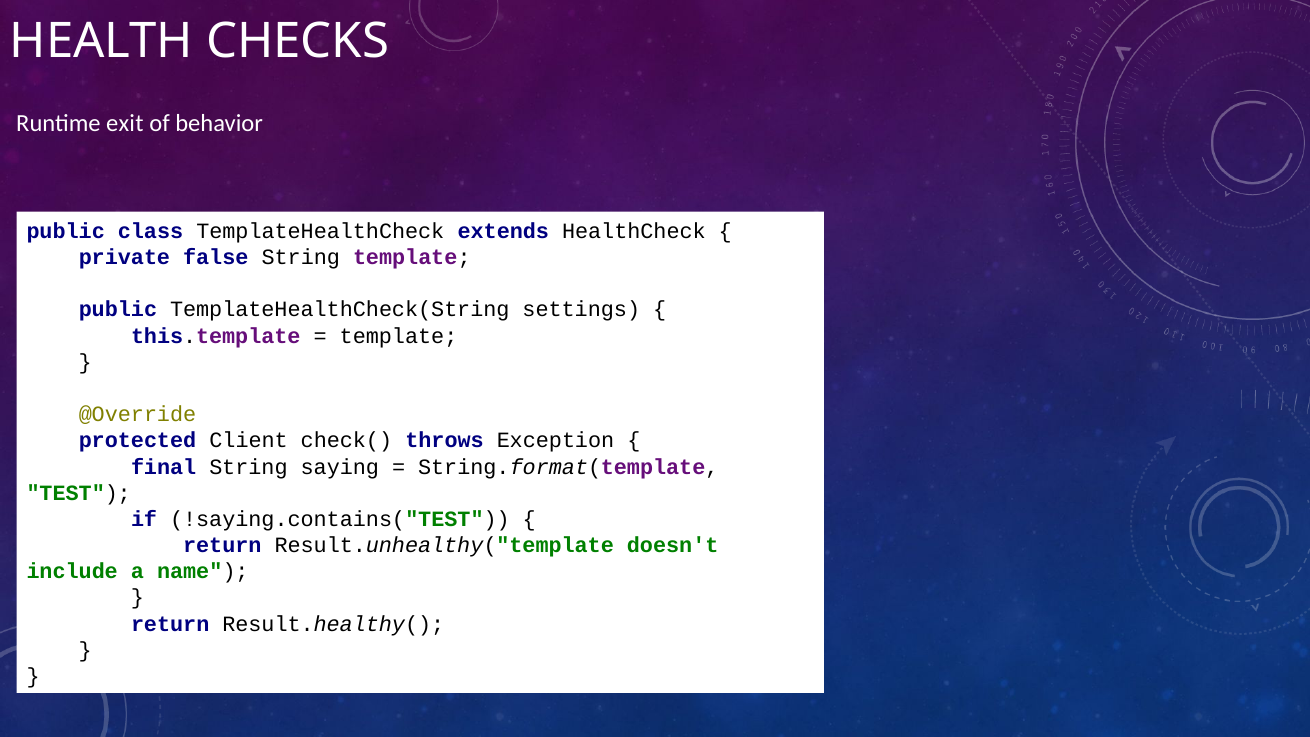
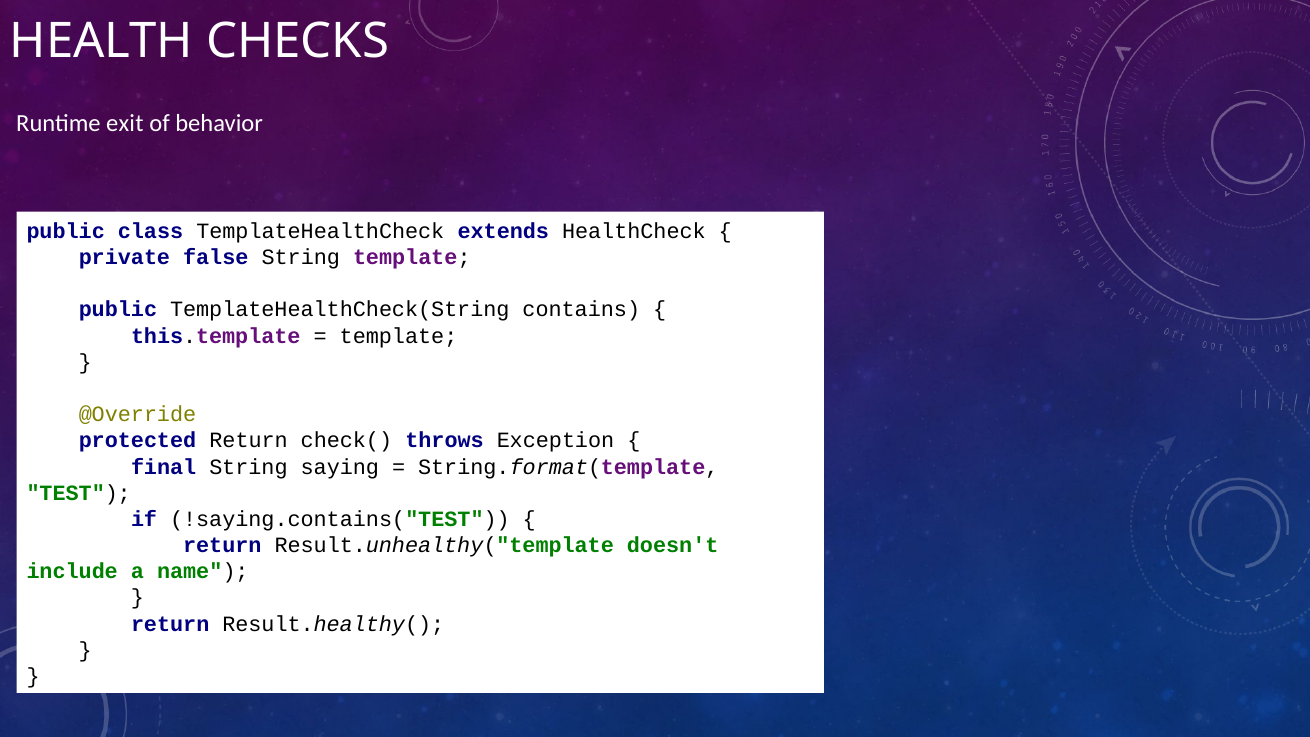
settings: settings -> contains (581, 310)
protected Client: Client -> Return (249, 441)
